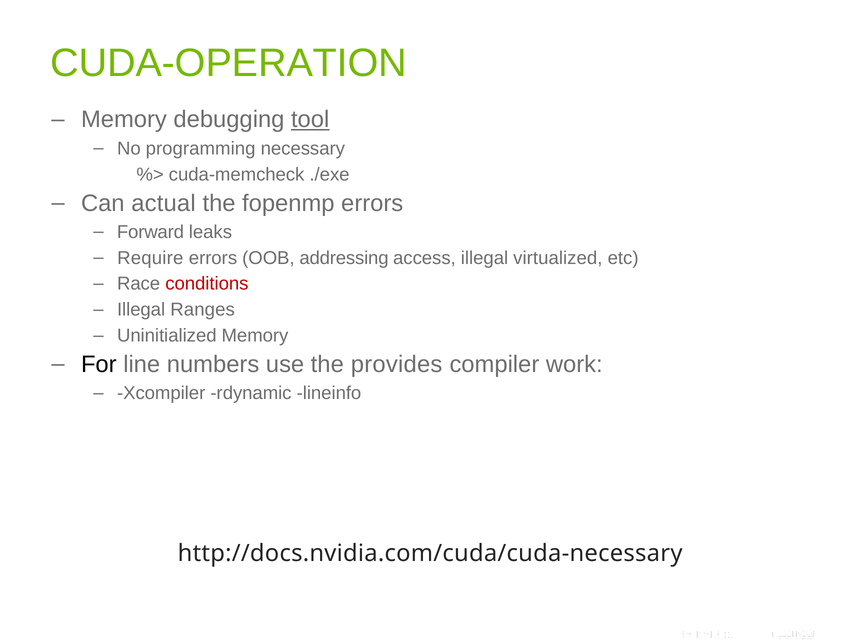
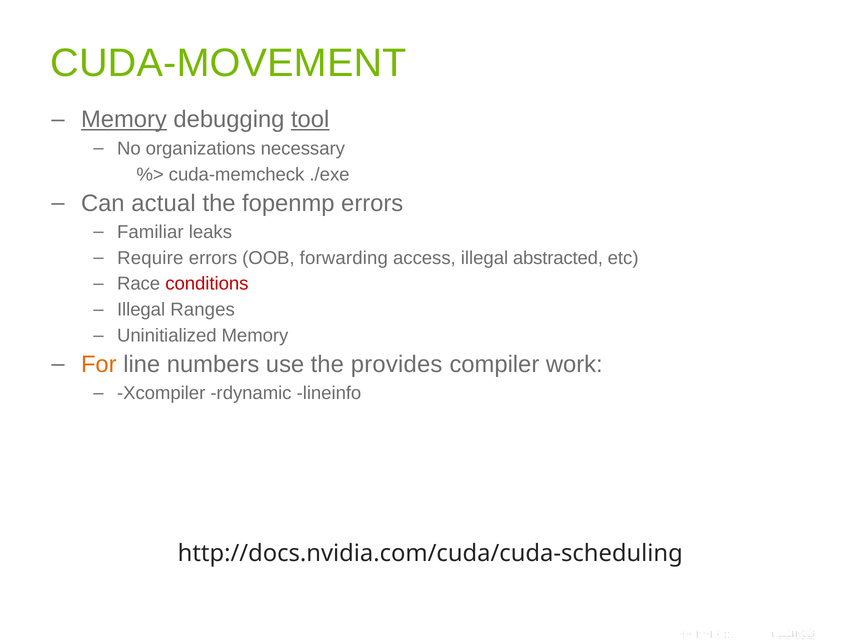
CUDA-OPERATION: CUDA-OPERATION -> CUDA-MOVEMENT (228, 63)
Memory underline: none -> present (124, 120)
programming: programming -> organizations (201, 148)
Forward: Forward -> Familiar (150, 232)
addressing: addressing -> forwarding (344, 258)
virtualized: virtualized -> abstracted (558, 258)
For colour: black -> orange (99, 364)
http://docs.nvidia.com/cuda/cuda-necessary: http://docs.nvidia.com/cuda/cuda-necessary -> http://docs.nvidia.com/cuda/cuda-scheduling (430, 553)
